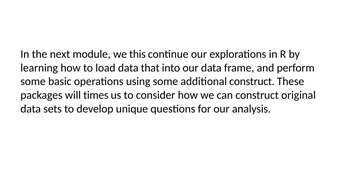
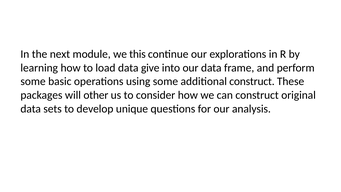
that: that -> give (150, 68)
times: times -> other (96, 95)
